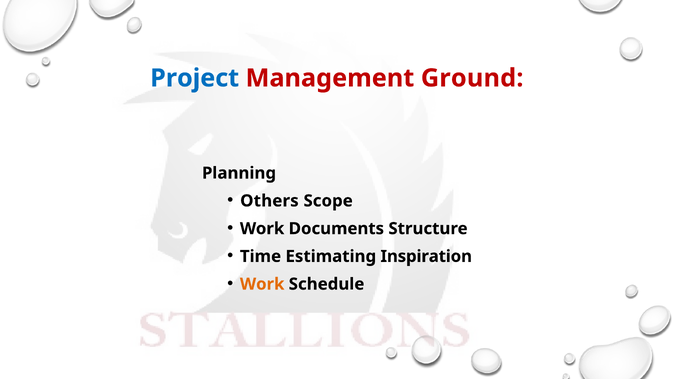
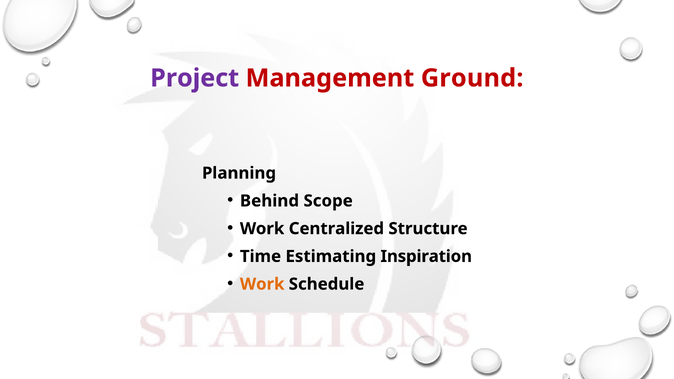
Project colour: blue -> purple (195, 78)
Others: Others -> Behind (269, 201)
Documents: Documents -> Centralized (336, 229)
